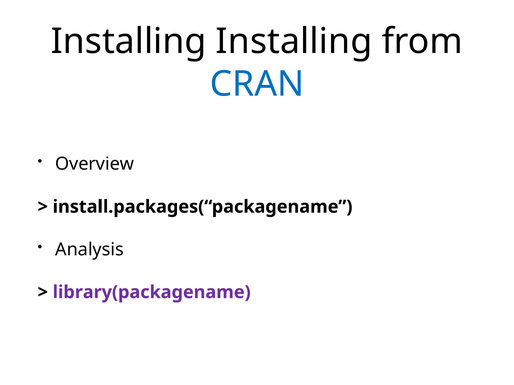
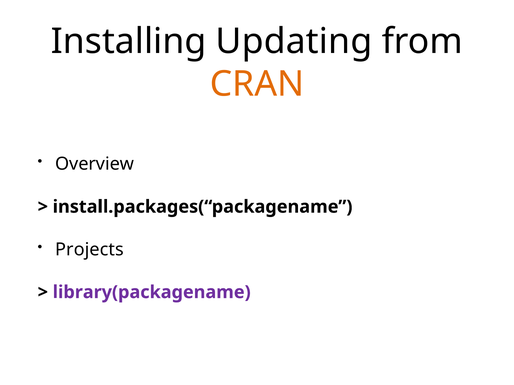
Installing Installing: Installing -> Updating (294, 41)
CRAN colour: blue -> orange (257, 84)
Analysis: Analysis -> Projects (89, 250)
